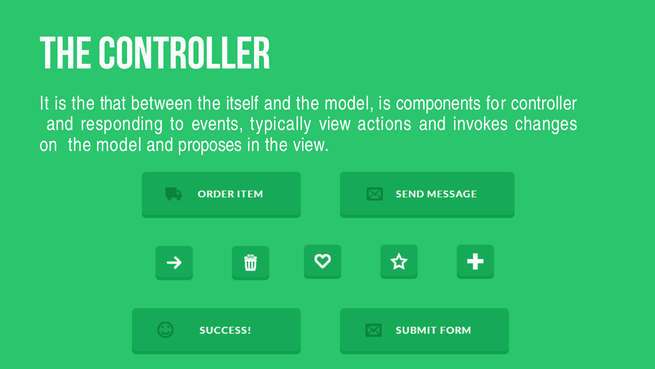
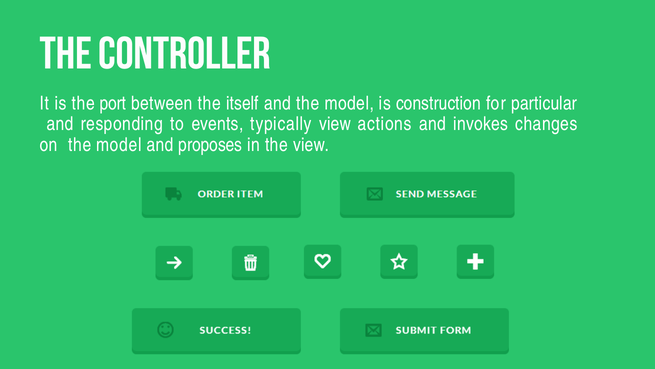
that: that -> port (113, 103)
components: components -> construction (438, 103)
controller: controller -> particular (544, 103)
